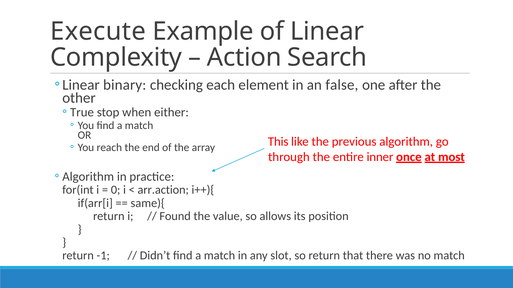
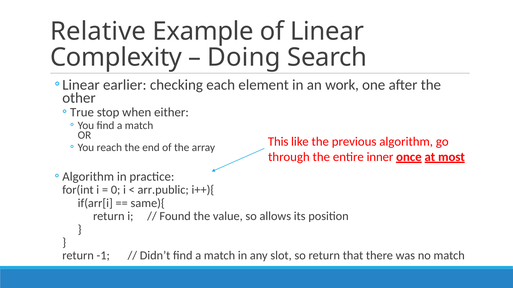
Execute: Execute -> Relative (98, 31)
Action: Action -> Doing (244, 57)
binary: binary -> earlier (125, 85)
false: false -> work (342, 85)
arr.action: arr.action -> arr.public (163, 190)
